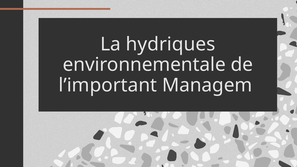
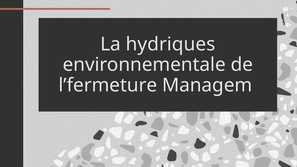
l’important: l’important -> l’fermeture (108, 85)
